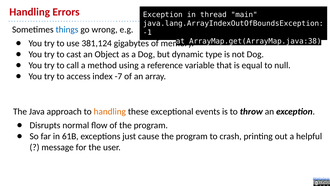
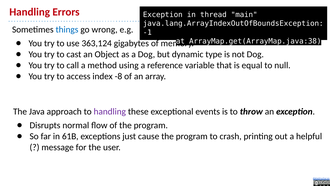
381,124: 381,124 -> 363,124 (97, 43)
-7: -7 -> -8 (118, 76)
handling colour: orange -> purple (110, 111)
